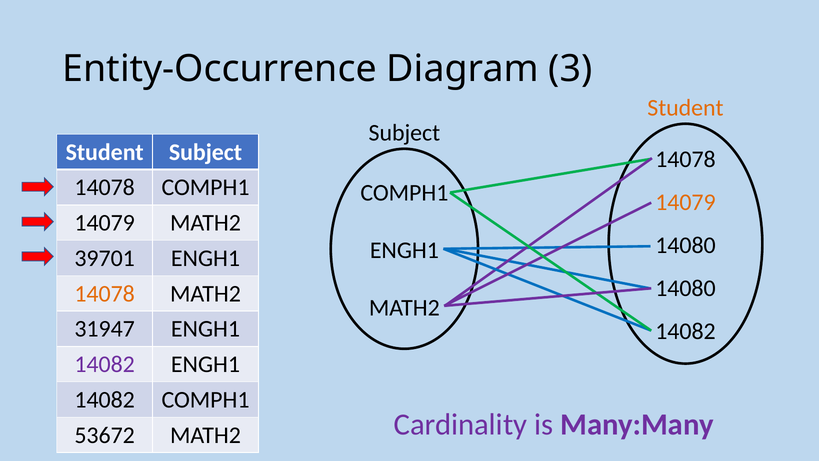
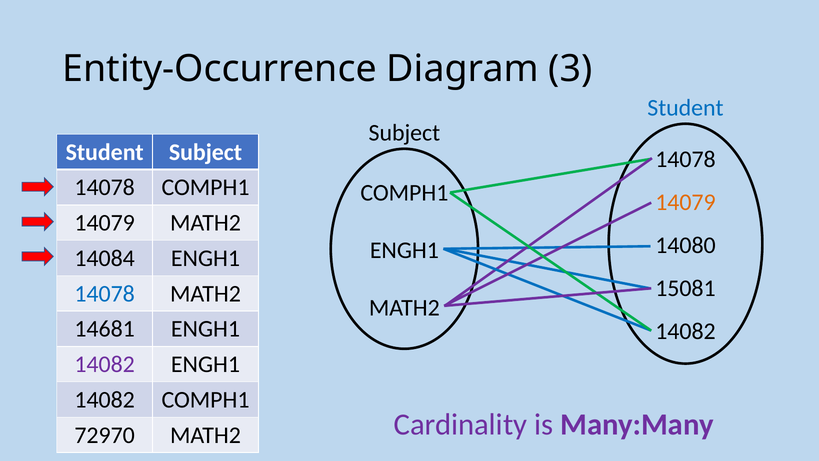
Student colour: orange -> blue (685, 108)
39701: 39701 -> 14084 (105, 258)
14080: 14080 -> 15081 (685, 288)
14078 colour: orange -> blue (105, 293)
31947: 31947 -> 14681 (105, 329)
53672: 53672 -> 72970 (105, 435)
